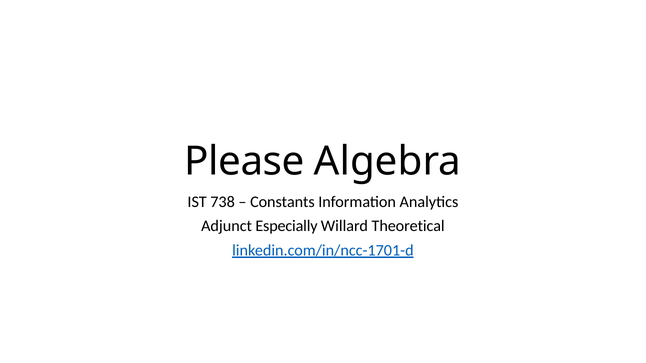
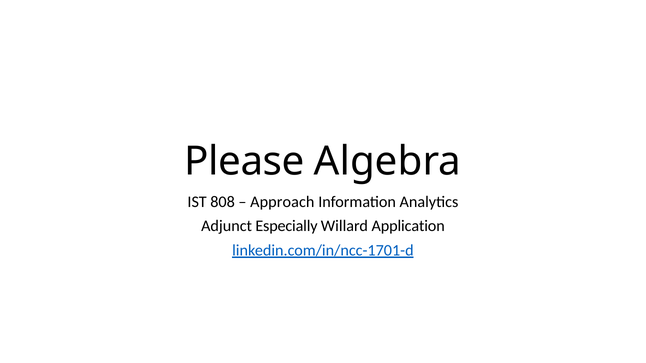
738: 738 -> 808 (223, 202)
Constants: Constants -> Approach (282, 202)
Theoretical: Theoretical -> Application (408, 226)
